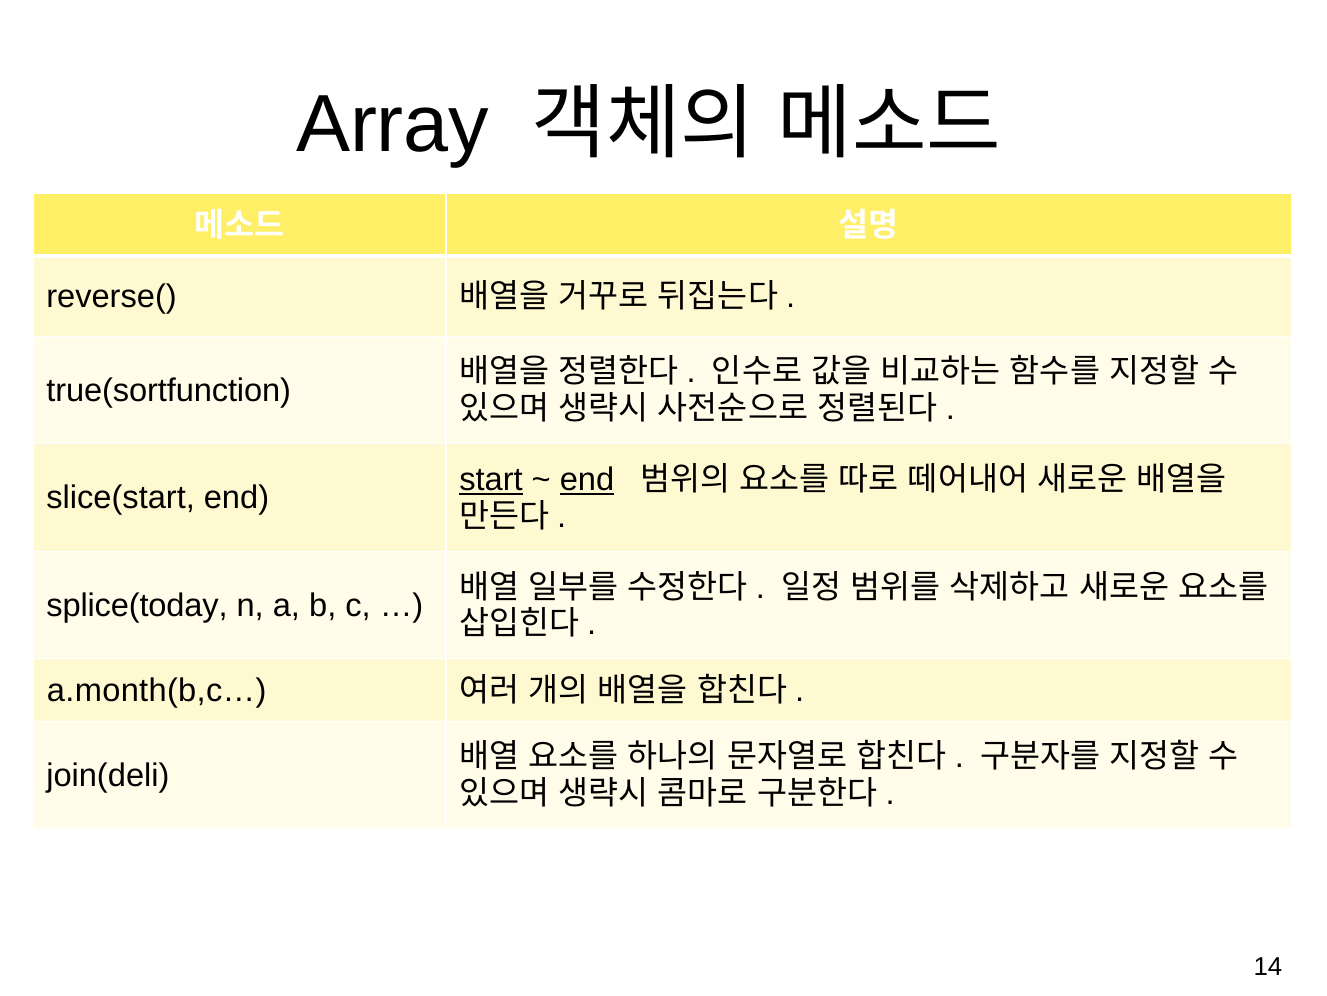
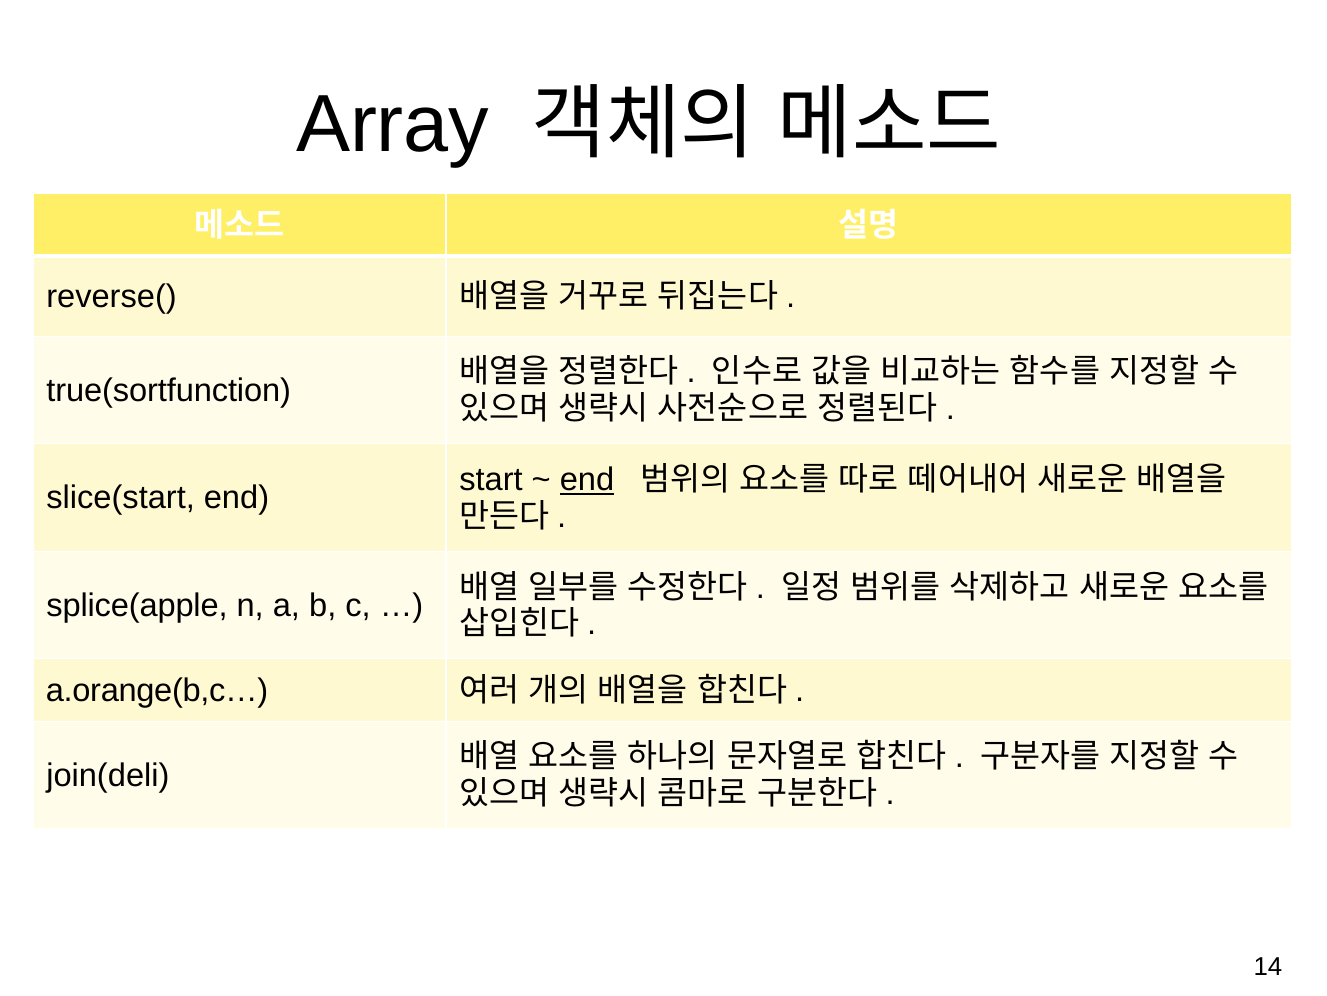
start underline: present -> none (491, 479)
splice(today: splice(today -> splice(apple (137, 605)
a.month(b,c…: a.month(b,c… -> a.orange(b,c… (157, 690)
